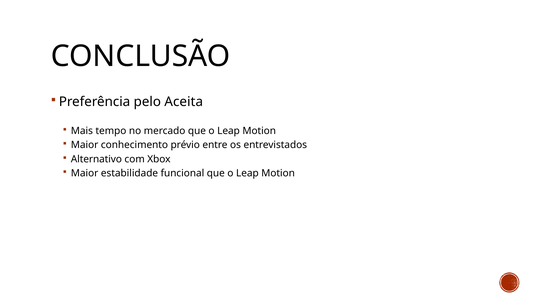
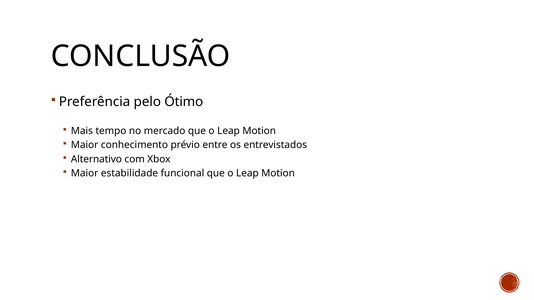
Aceita: Aceita -> Ótimo (184, 102)
